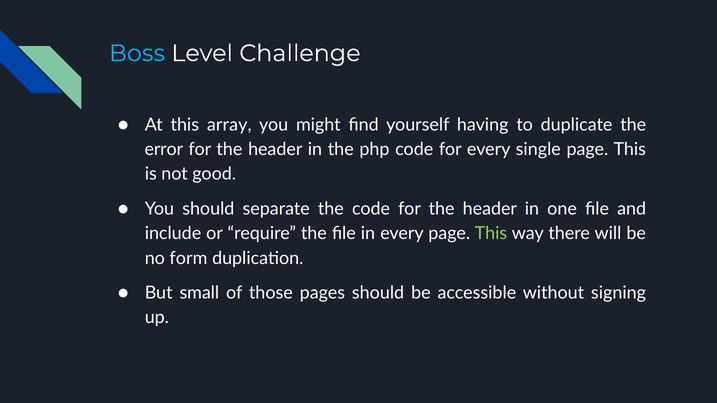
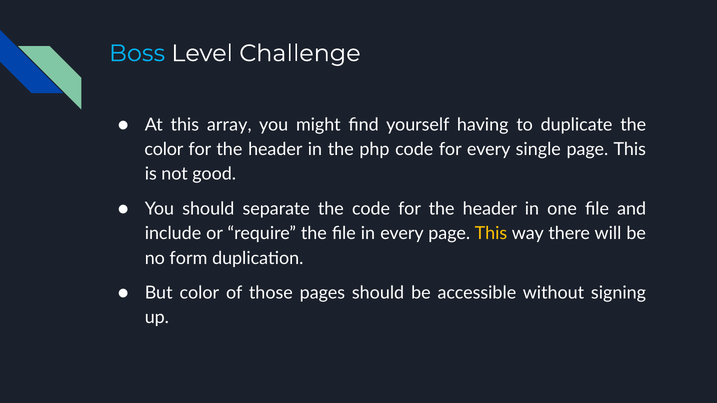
error: error -> color (164, 149)
This colour: light green -> yellow (491, 234)
But small: small -> color (199, 293)
